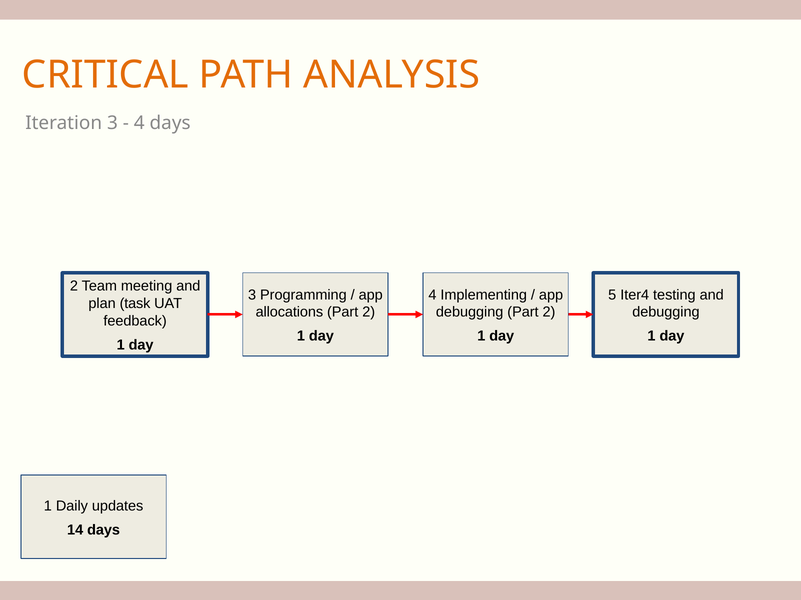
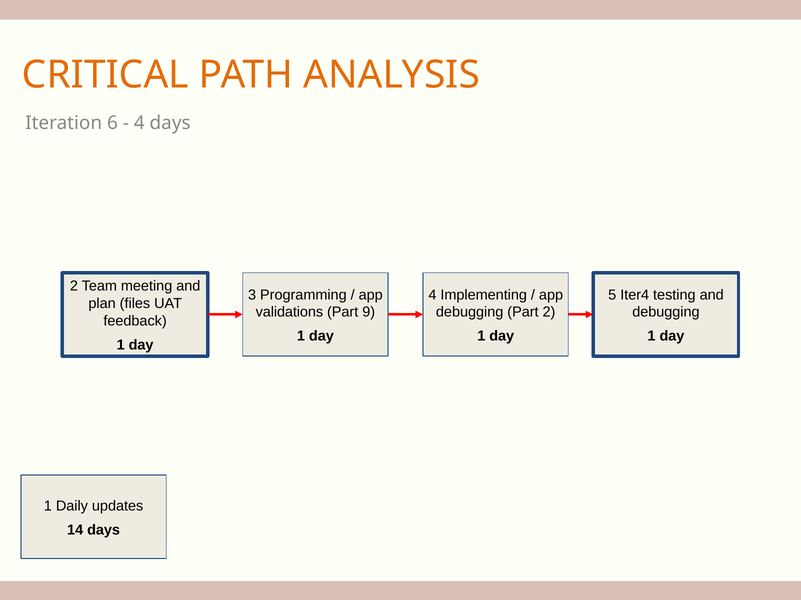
Iteration 3: 3 -> 6 (112, 123)
task: task -> files (135, 304)
allocations: allocations -> validations (289, 313)
2: 2 -> 9 (369, 313)
